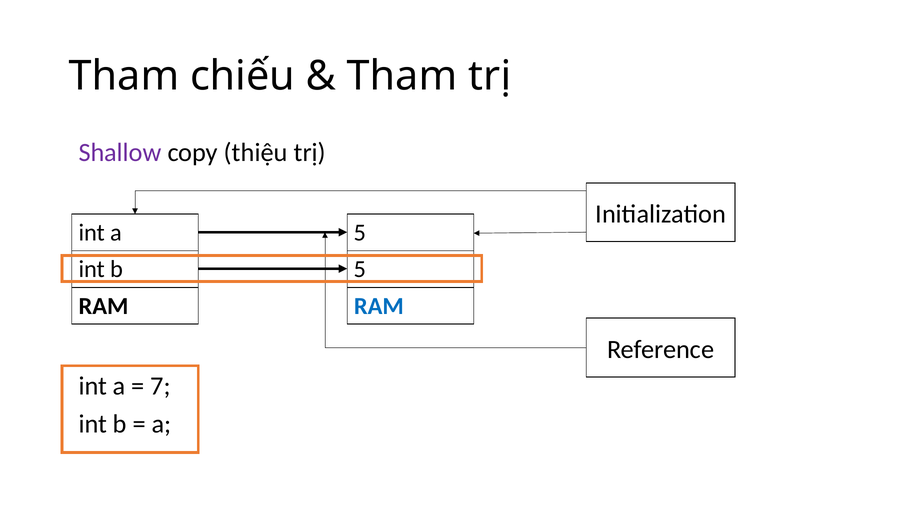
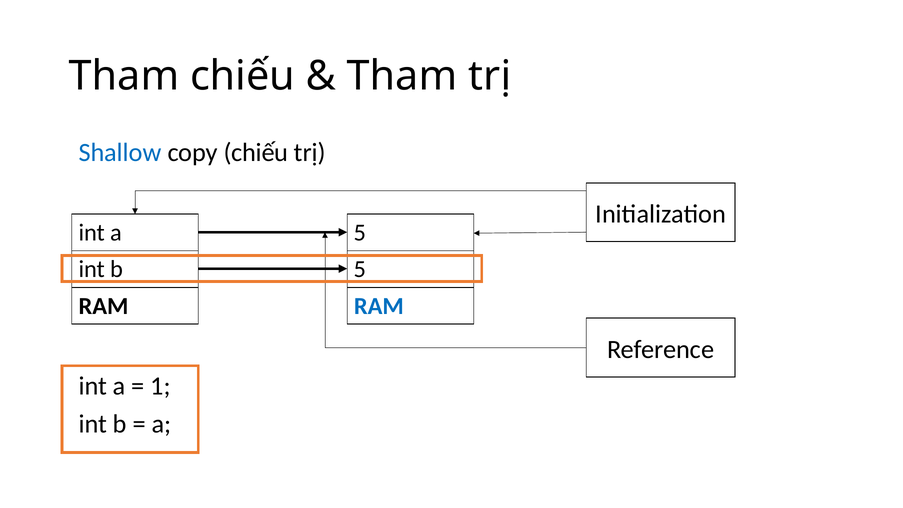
Shallow colour: purple -> blue (120, 153)
copy thiệu: thiệu -> chiếu (256, 153)
7: 7 -> 1 (161, 386)
